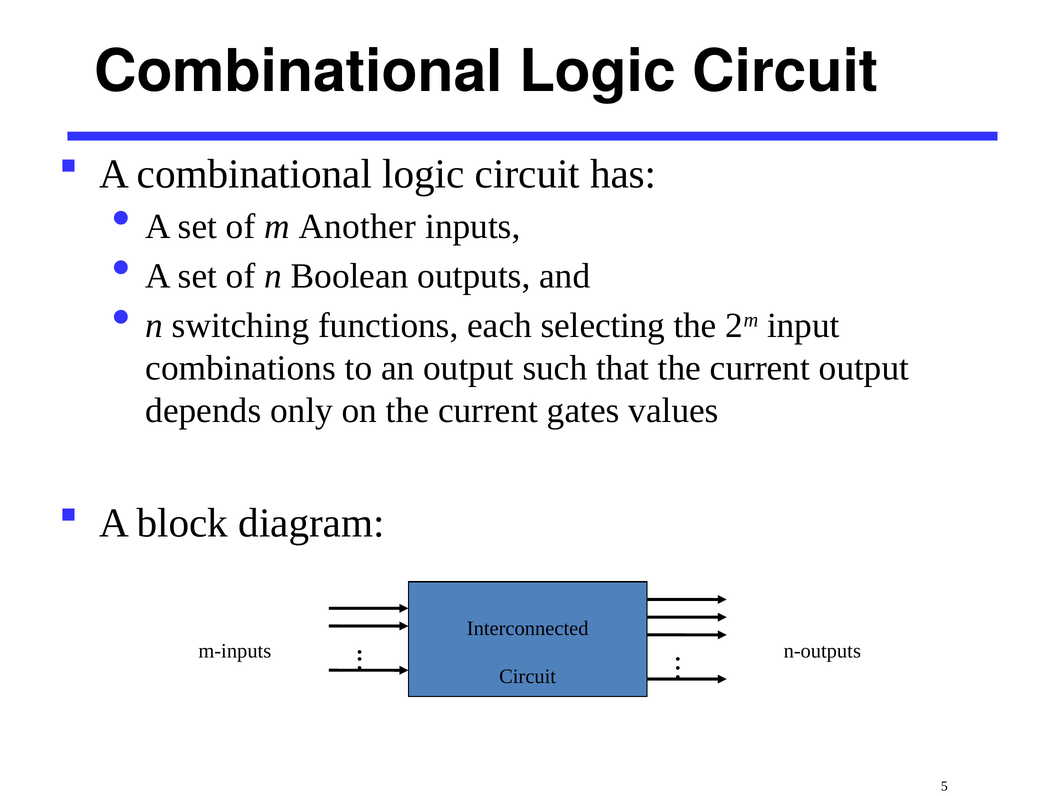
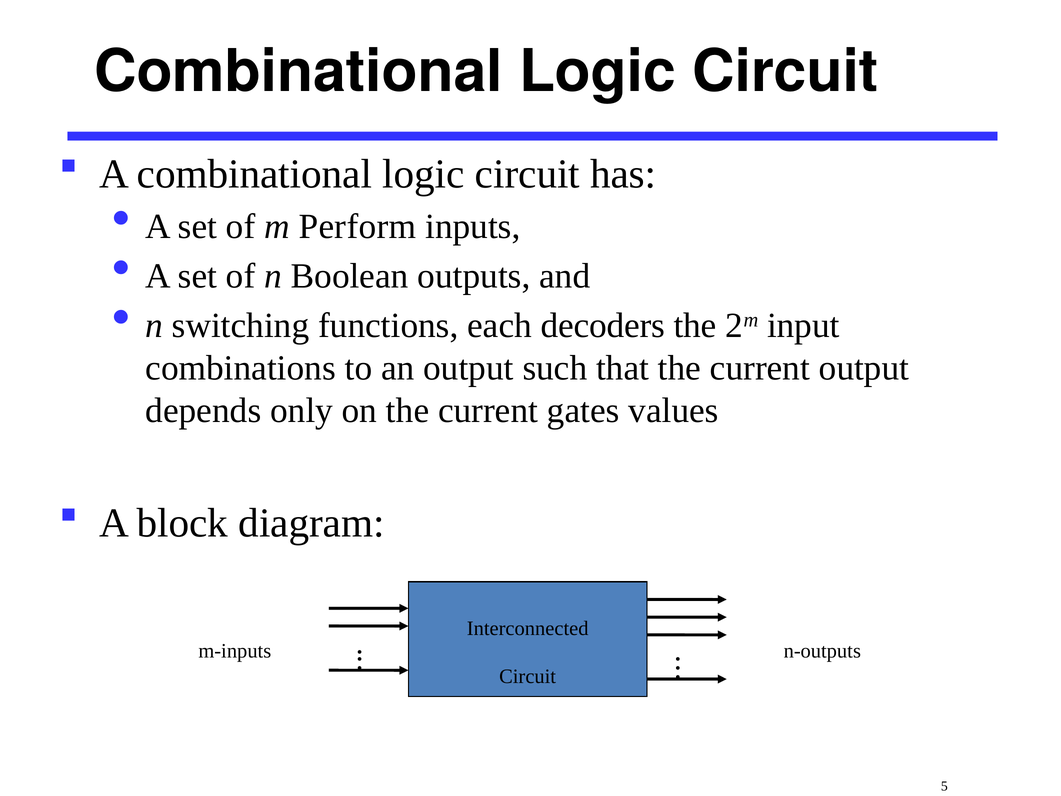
Another: Another -> Perform (357, 227)
selecting: selecting -> decoders (603, 326)
